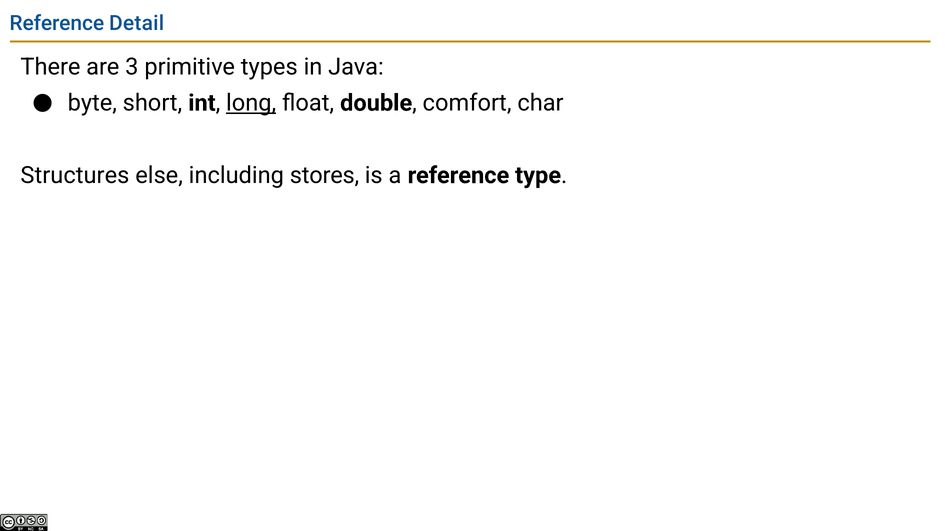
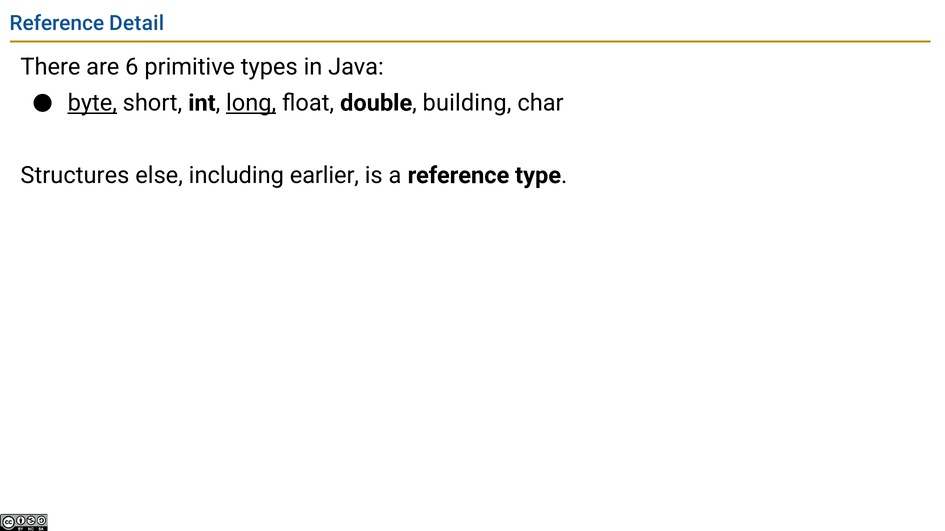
3: 3 -> 6 (132, 67)
byte underline: none -> present (92, 103)
comfort: comfort -> building (467, 103)
stores: stores -> earlier (324, 176)
